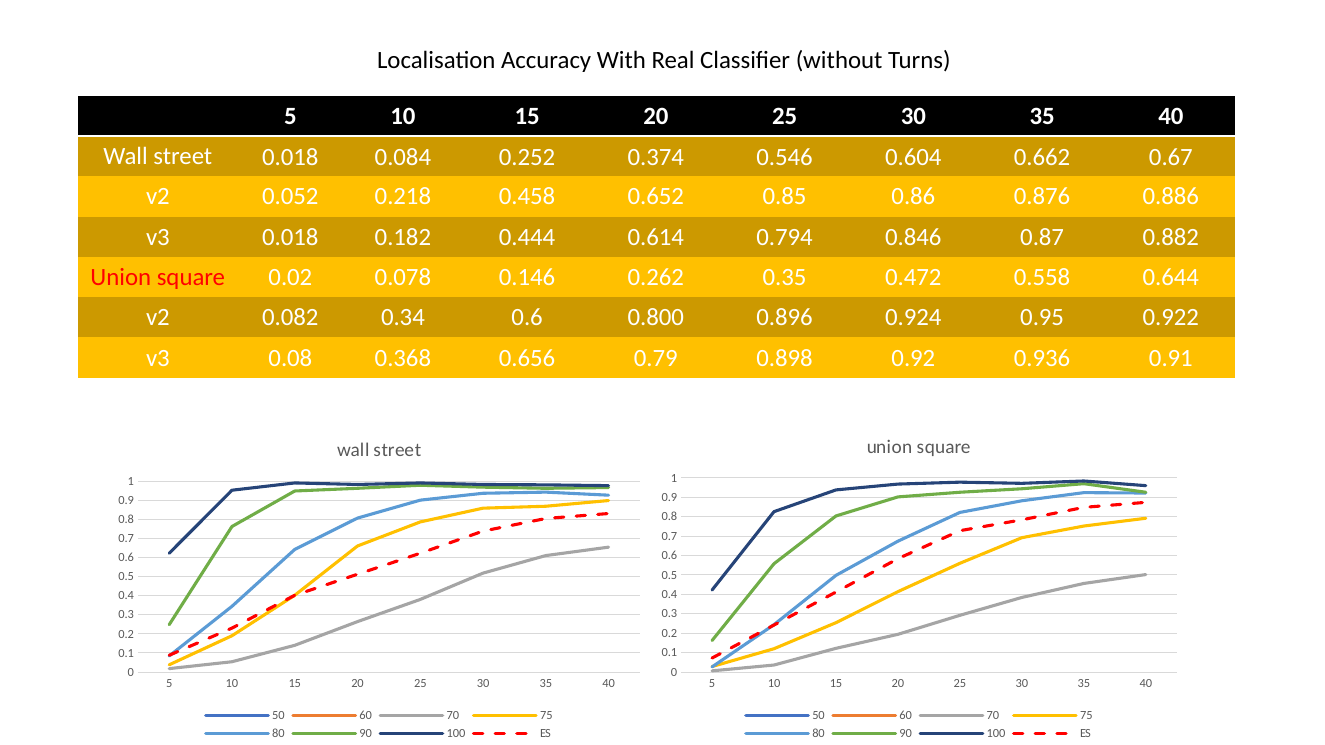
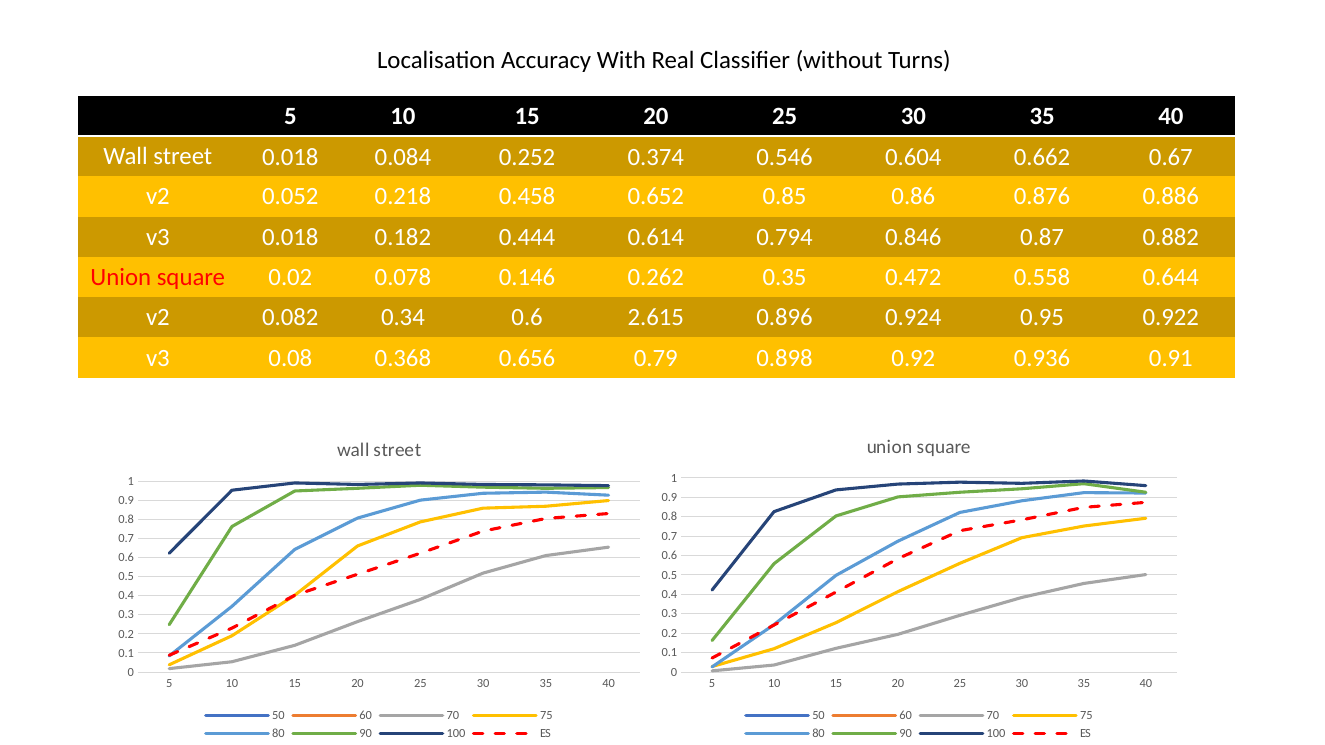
0.800: 0.800 -> 2.615 (656, 318)
